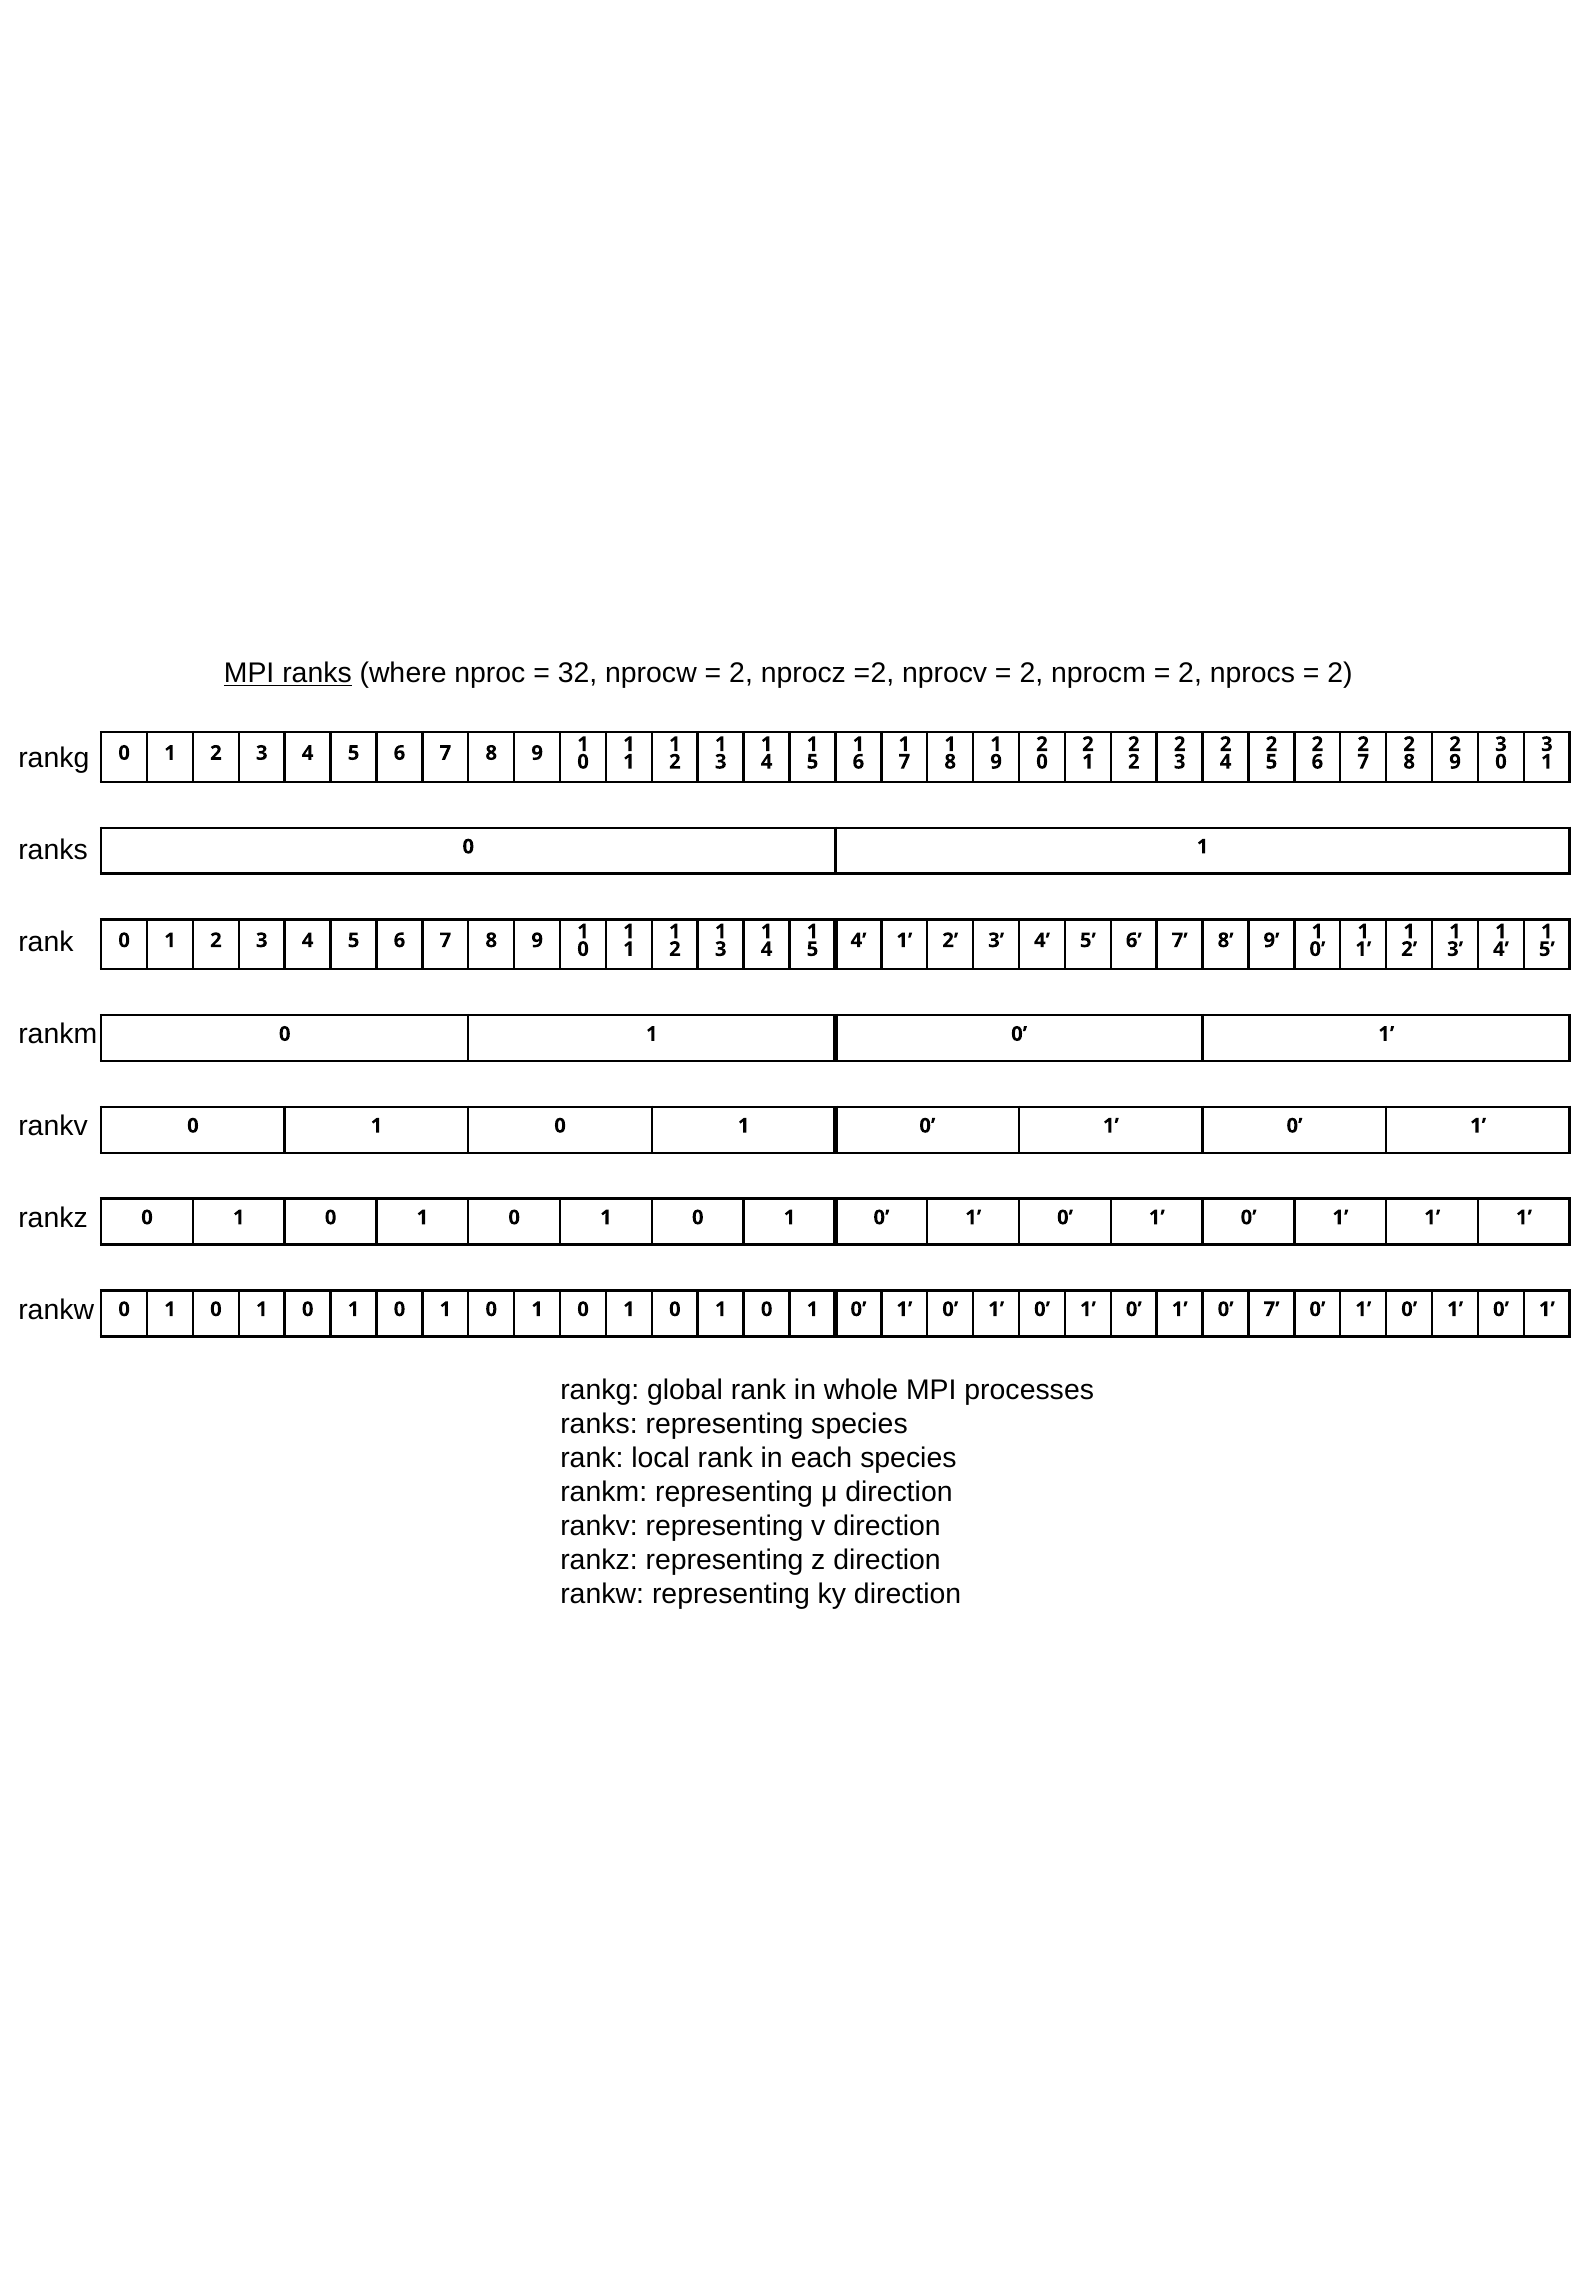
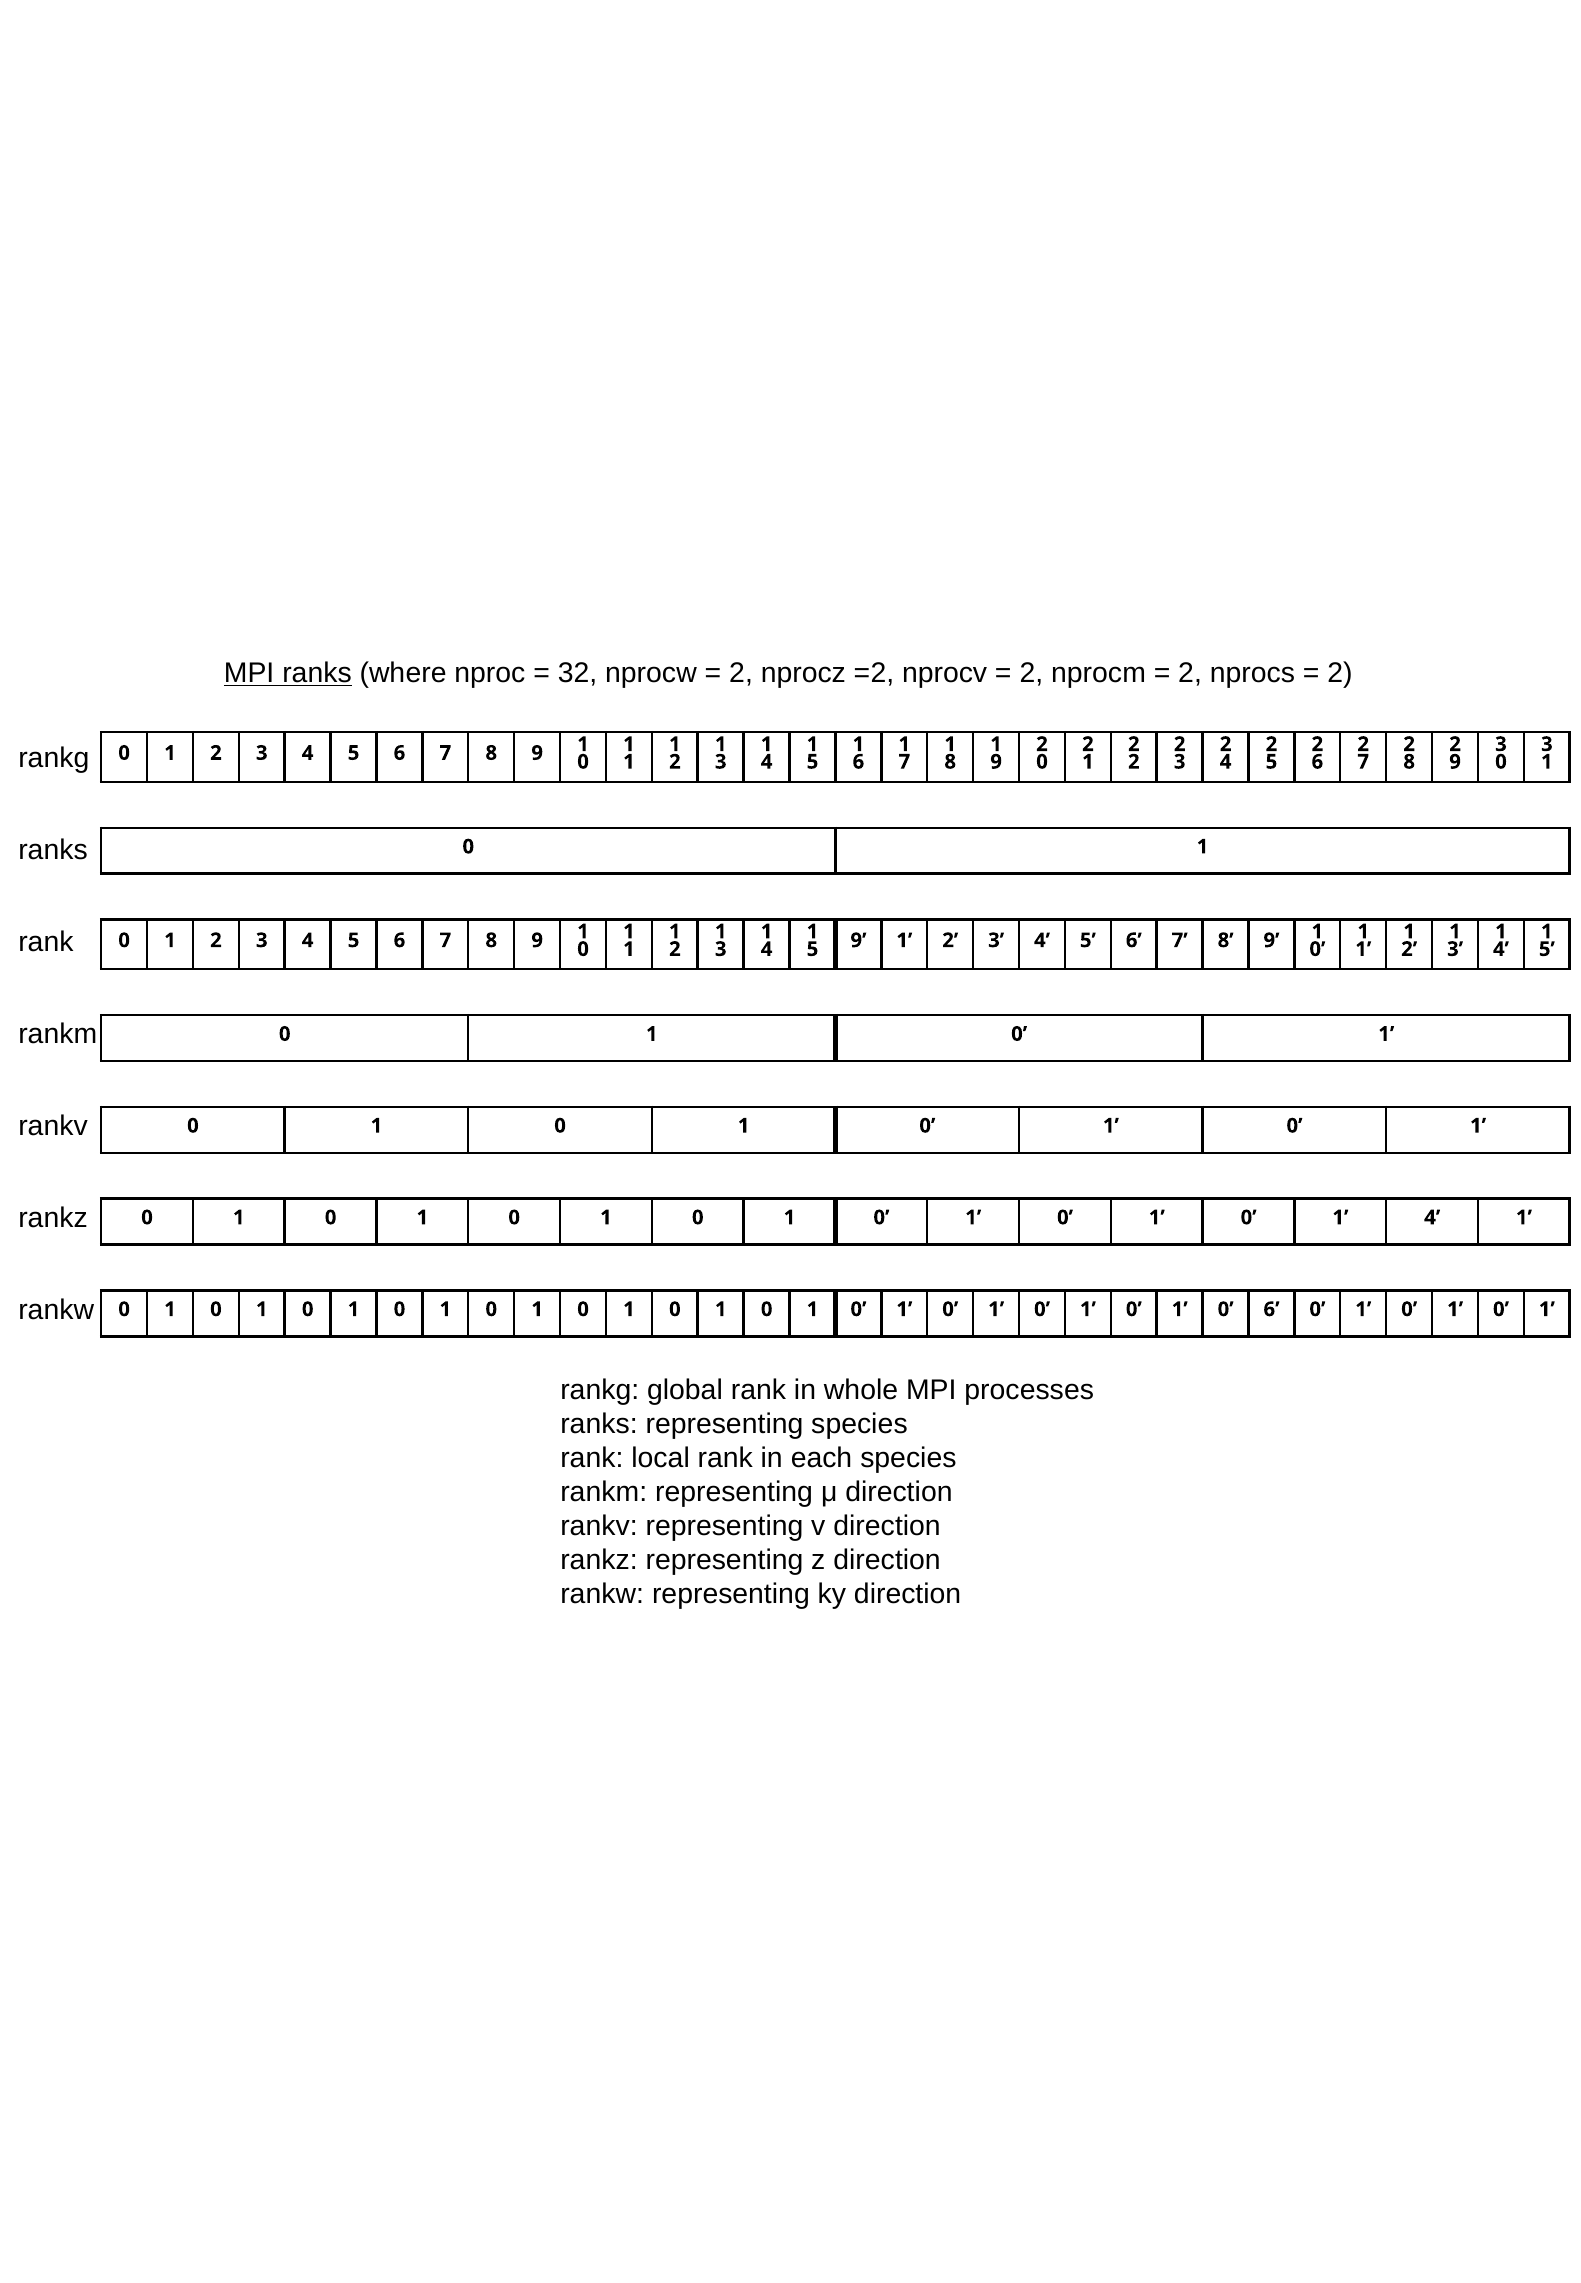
5 4: 4 -> 9 (858, 941)
1: 1 -> 4 (1432, 1218)
0 7: 7 -> 6 (1272, 1310)
